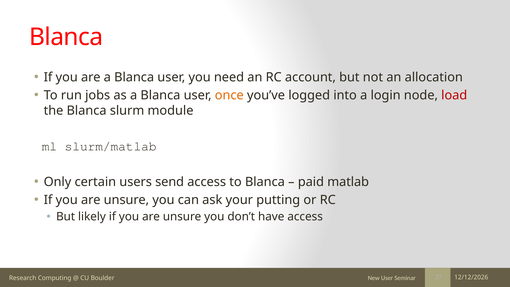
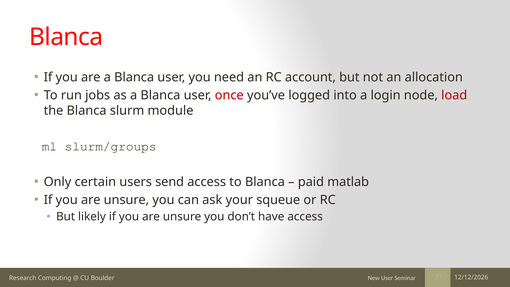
once colour: orange -> red (229, 95)
slurm/matlab: slurm/matlab -> slurm/groups (111, 146)
putting: putting -> squeue (278, 200)
